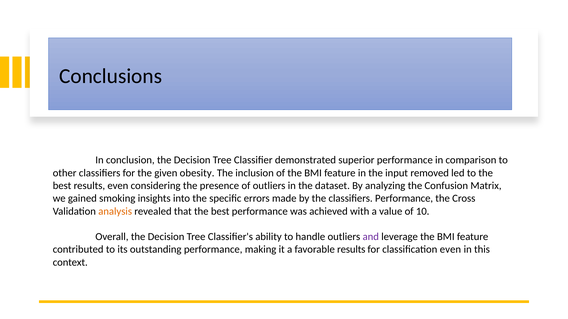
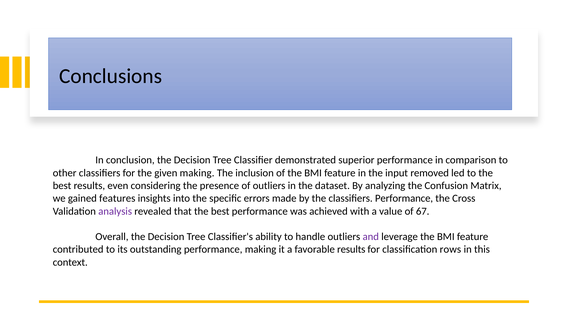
given obesity: obesity -> making (197, 173)
smoking: smoking -> features (117, 199)
analysis colour: orange -> purple (115, 212)
10: 10 -> 67 (423, 212)
classification even: even -> rows (450, 250)
